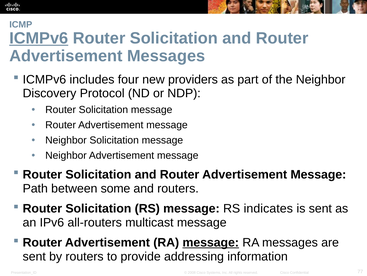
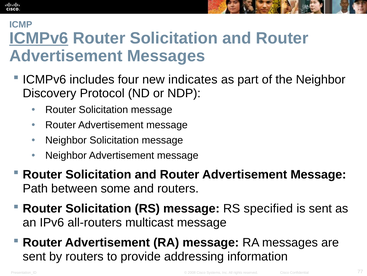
providers: providers -> indicates (193, 79)
indicates: indicates -> specified (268, 208)
message underline: present -> none (211, 242)
